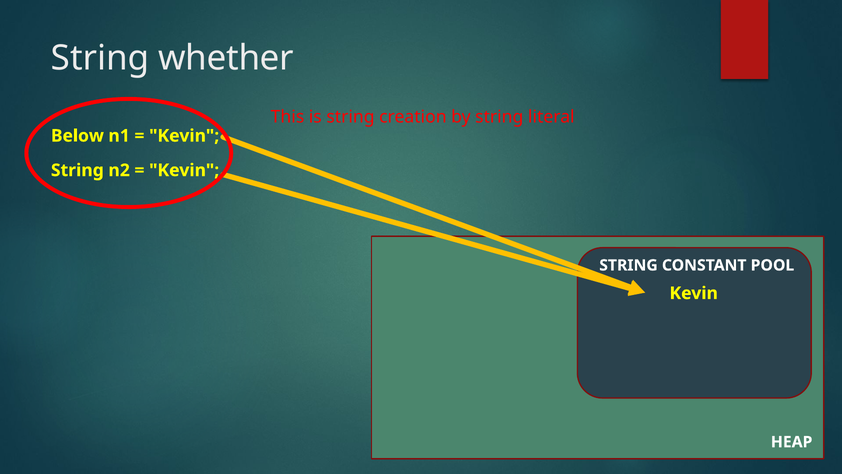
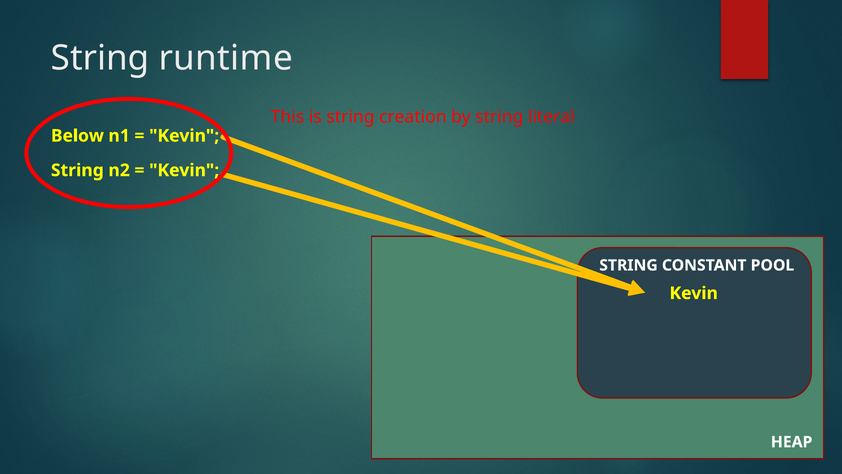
whether: whether -> runtime (226, 58)
